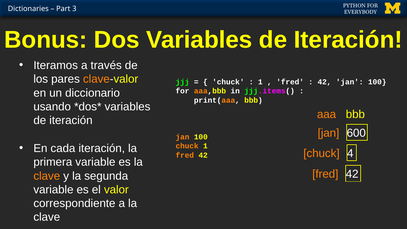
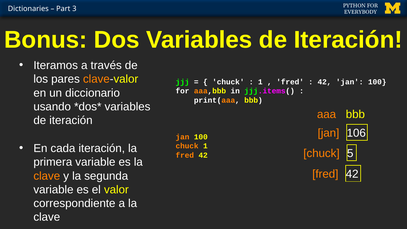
600: 600 -> 106 (356, 133)
4: 4 -> 5 (350, 153)
